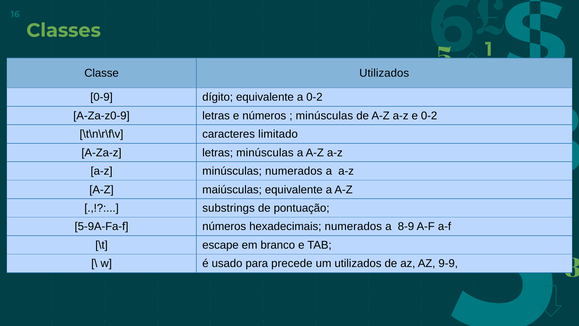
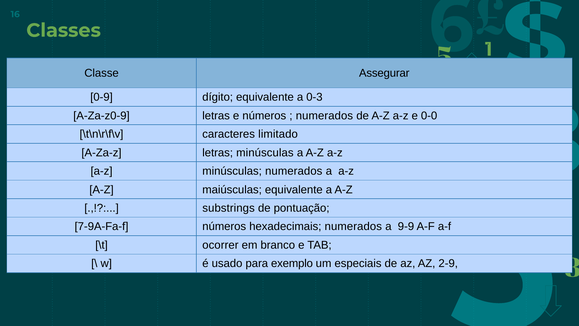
Classe Utilizados: Utilizados -> Assegurar (384, 73)
a 0-2: 0-2 -> 0-3 (314, 97)
minúsculas: minúsculas -> numerados (324, 116)
e 0-2: 0-2 -> 0-0 (429, 116)
5-9A-Fa-f: 5-9A-Fa-f -> 7-9A-Fa-f (102, 226)
8-9: 8-9 -> 9-9 (406, 226)
escape: escape -> ocorrer (220, 245)
precede: precede -> exemplo (292, 263)
um utilizados: utilizados -> especiais (358, 263)
9-9: 9-9 -> 2-9 (448, 263)
